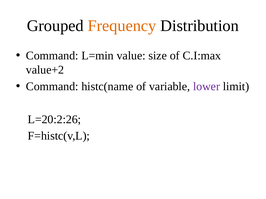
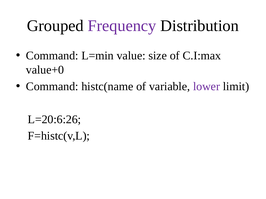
Frequency colour: orange -> purple (122, 26)
value+2: value+2 -> value+0 (45, 70)
L=20:2:26: L=20:2:26 -> L=20:6:26 (54, 120)
